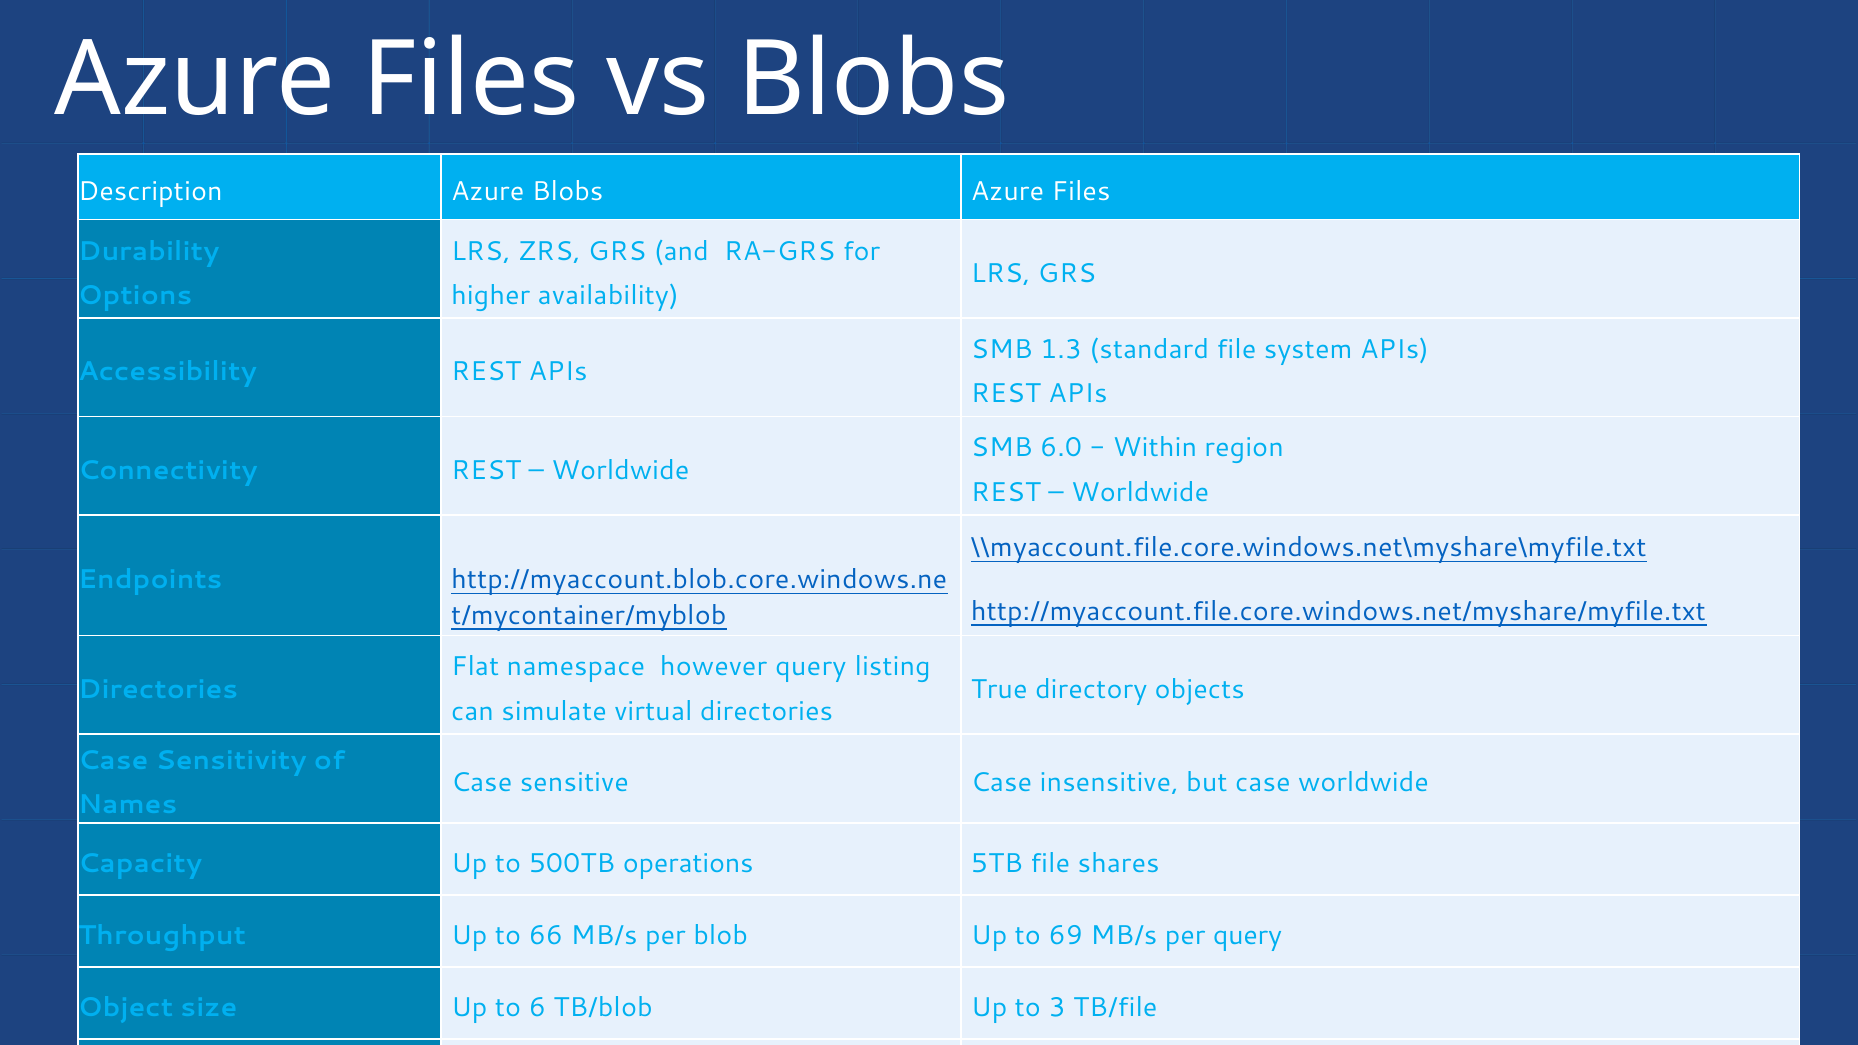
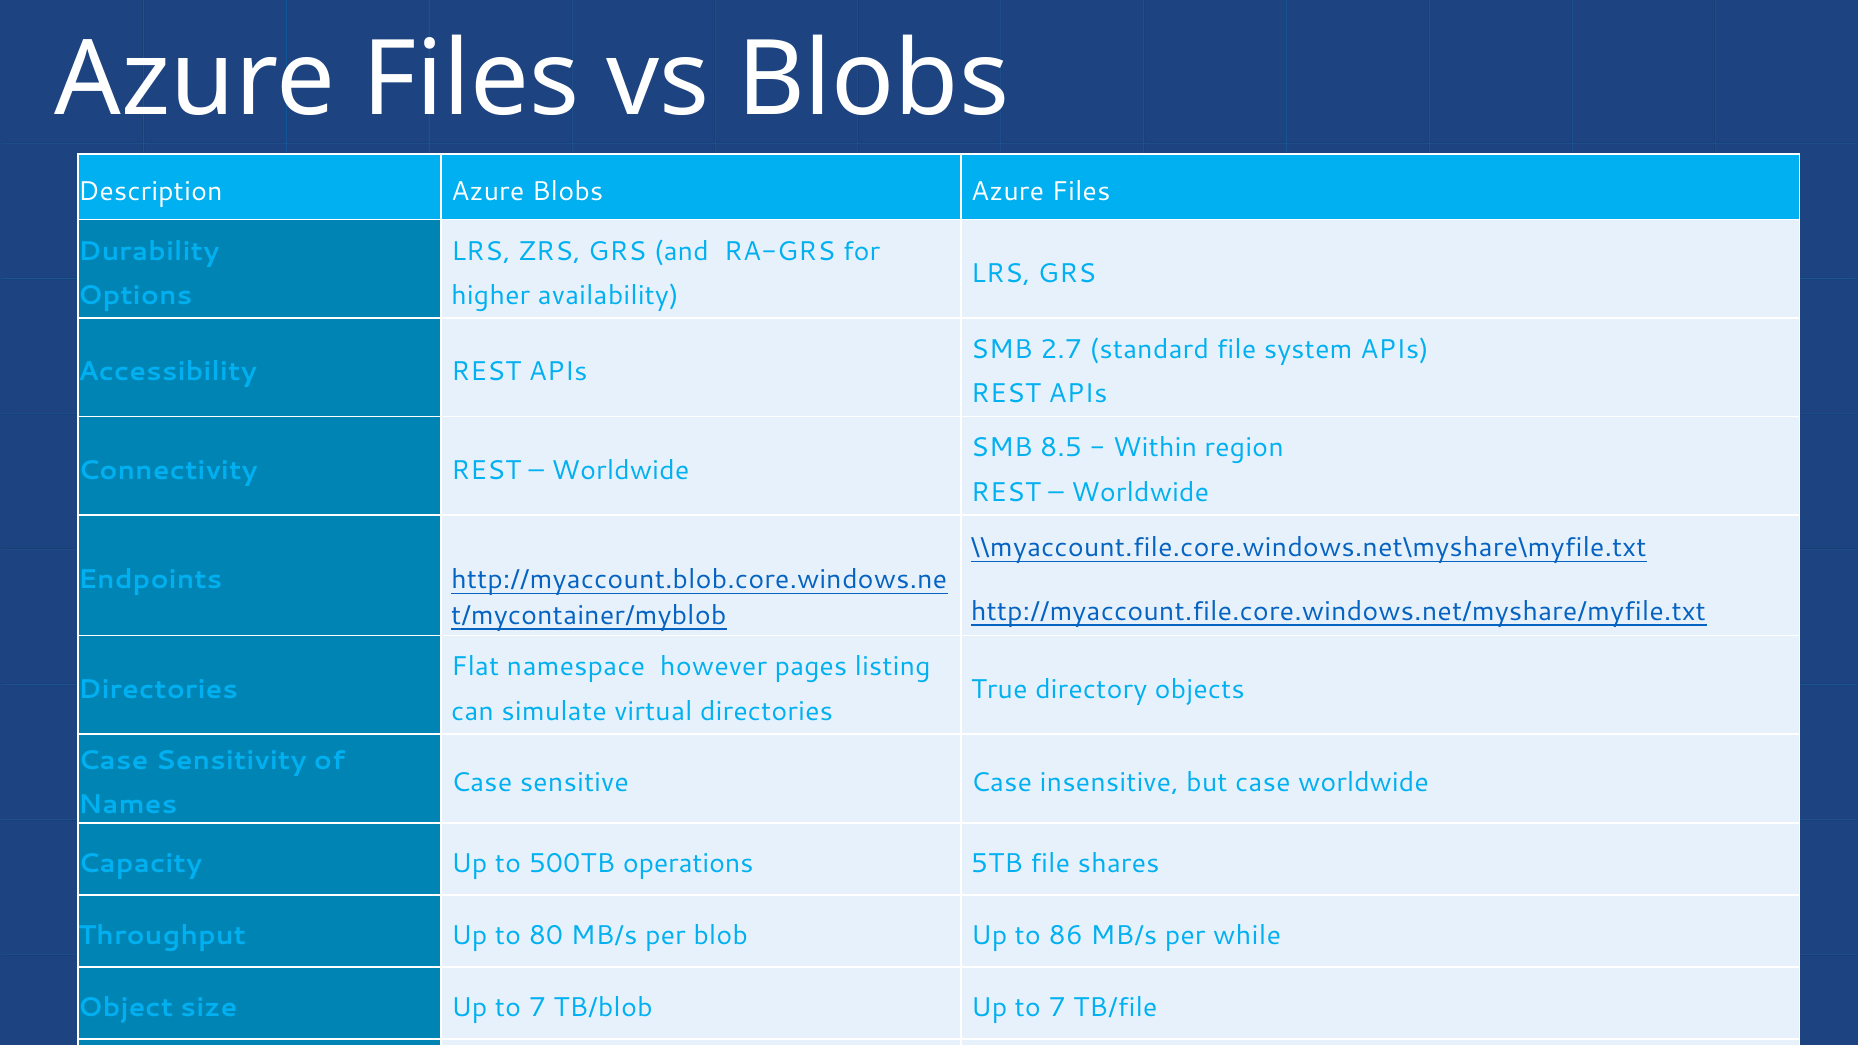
1.3: 1.3 -> 2.7 (1061, 350)
6.0: 6.0 -> 8.5 (1061, 448)
however query: query -> pages (811, 667)
66: 66 -> 80 (546, 935)
69: 69 -> 86 (1066, 935)
per query: query -> while (1247, 935)
size Up to 6: 6 -> 7 (537, 1008)
TB/blob Up to 3: 3 -> 7 (1057, 1008)
